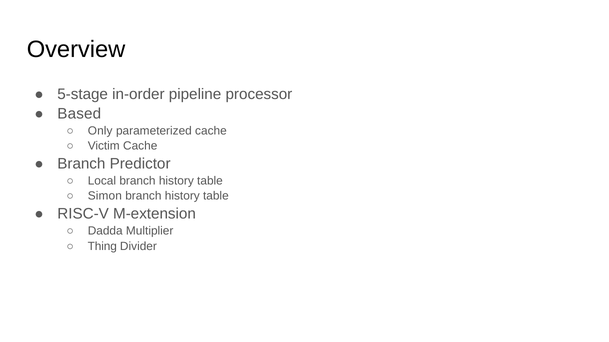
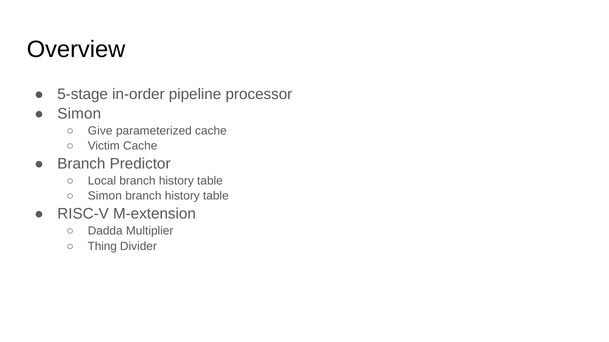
Based: Based -> Simon (79, 114)
Only: Only -> Give (100, 131)
